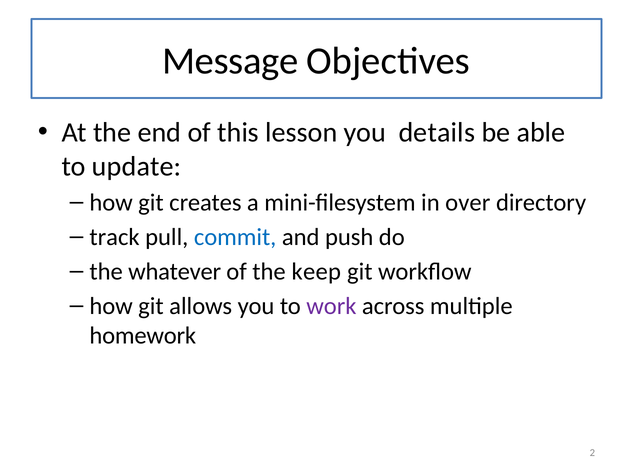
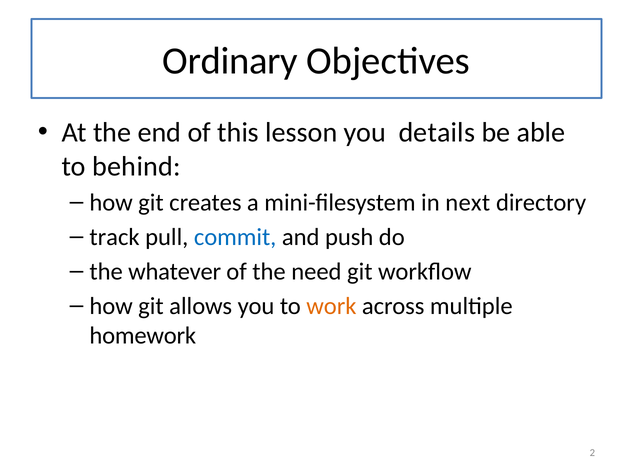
Message: Message -> Ordinary (230, 61)
update: update -> behind (136, 167)
over: over -> next (468, 203)
keep: keep -> need (316, 272)
work colour: purple -> orange (331, 306)
